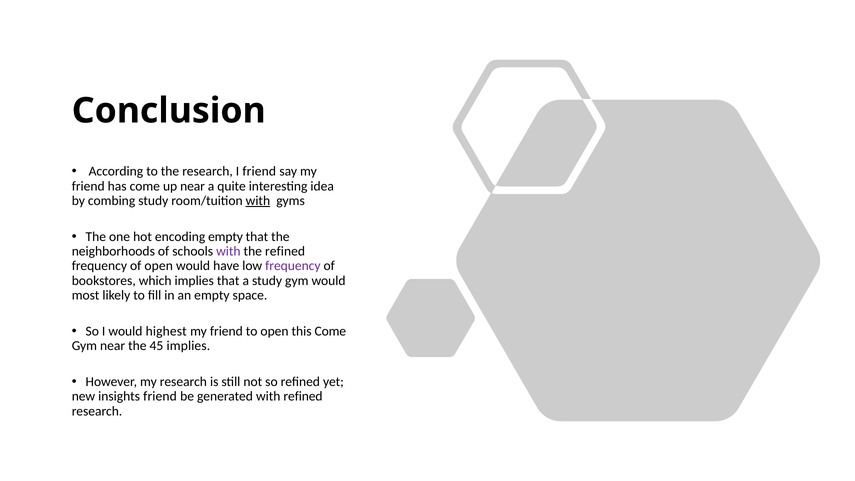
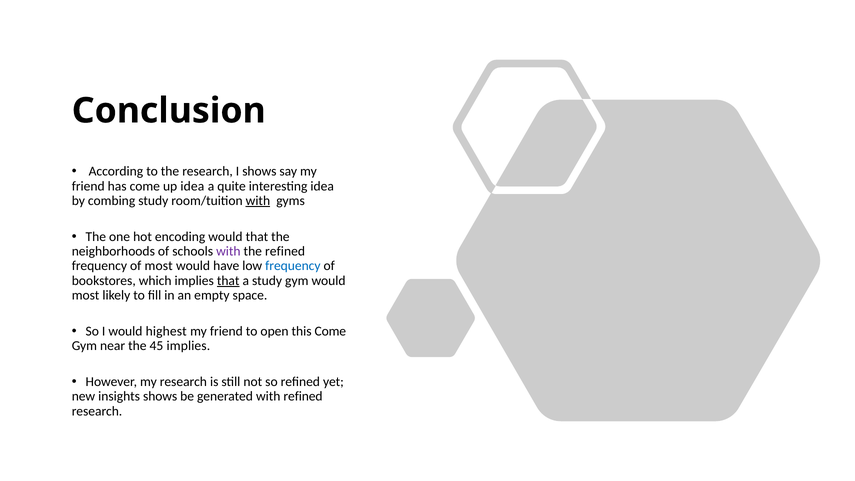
I friend: friend -> shows (259, 171)
up near: near -> idea (192, 186)
encoding empty: empty -> would (225, 237)
of open: open -> most (159, 266)
frequency colour: purple -> blue (293, 266)
that underline: none -> present (228, 281)
insights friend: friend -> shows (160, 396)
